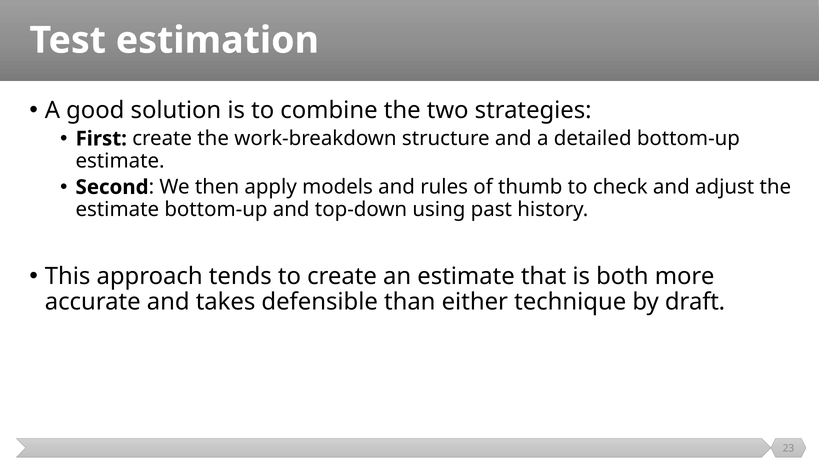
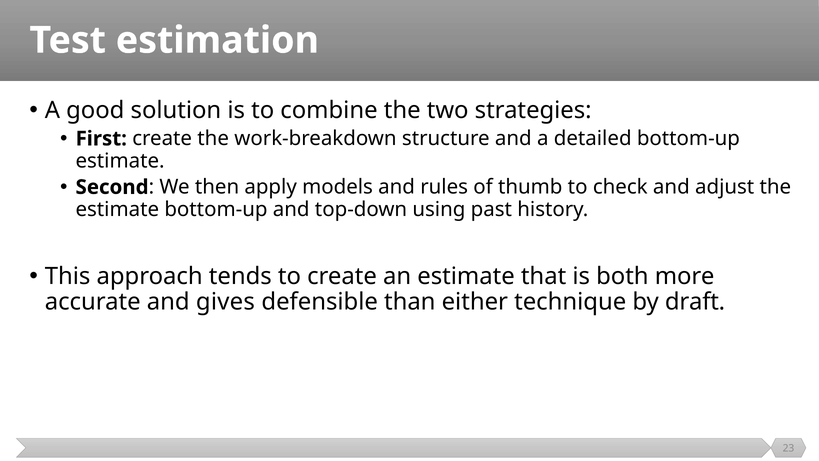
takes: takes -> gives (225, 302)
